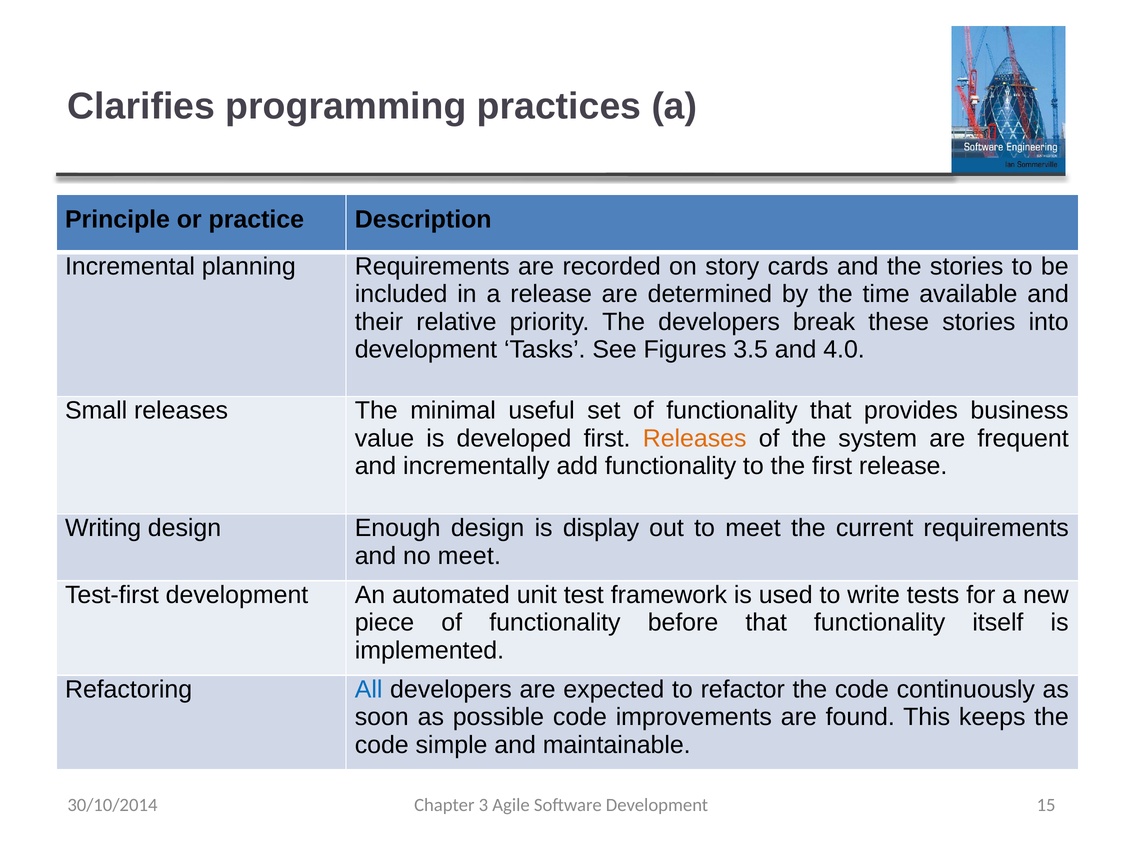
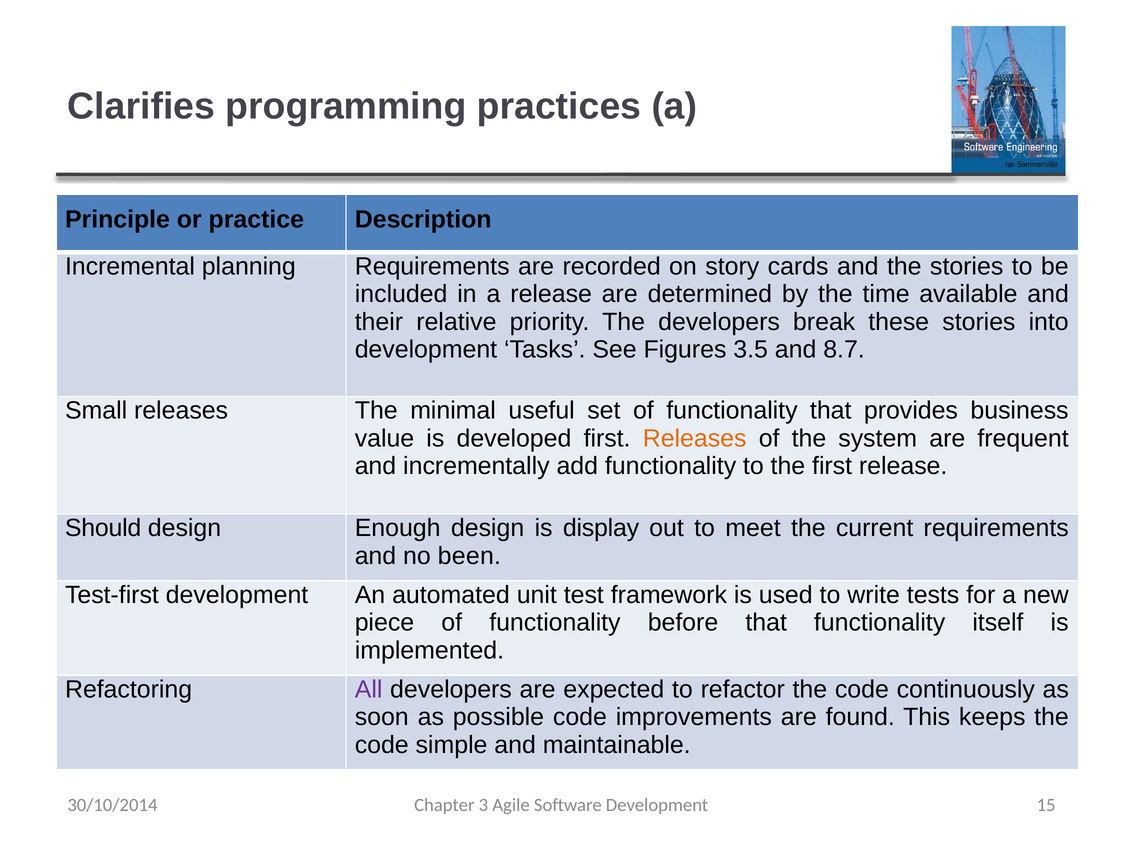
4.0: 4.0 -> 8.7 (844, 349)
Writing: Writing -> Should (103, 528)
no meet: meet -> been (469, 555)
All colour: blue -> purple (369, 689)
